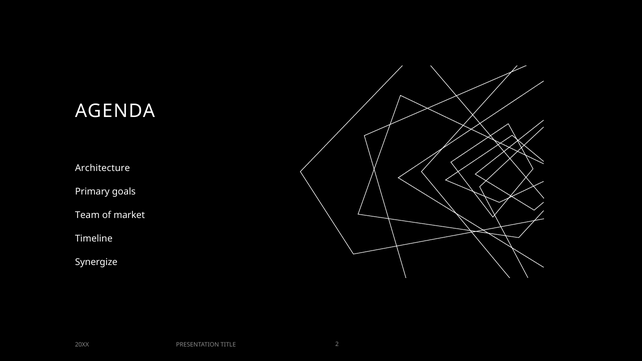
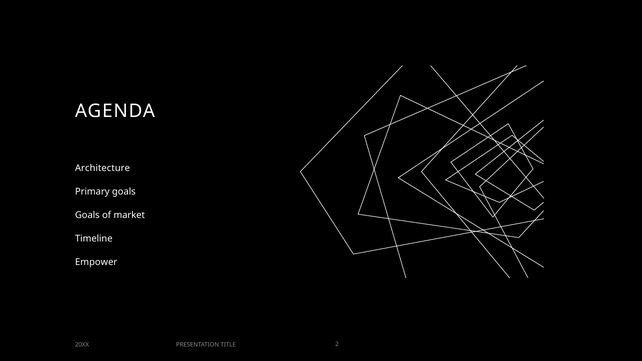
Team: Team -> Goals (87, 215)
Synergize: Synergize -> Empower (96, 262)
